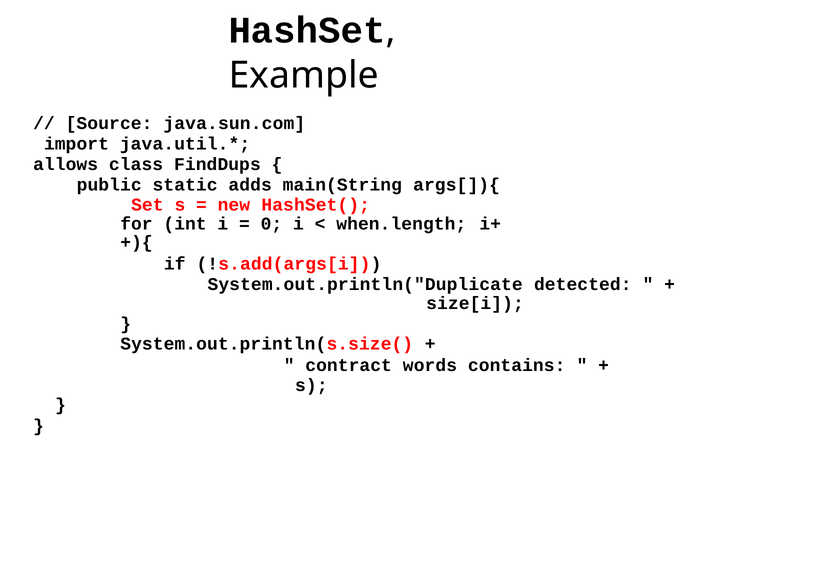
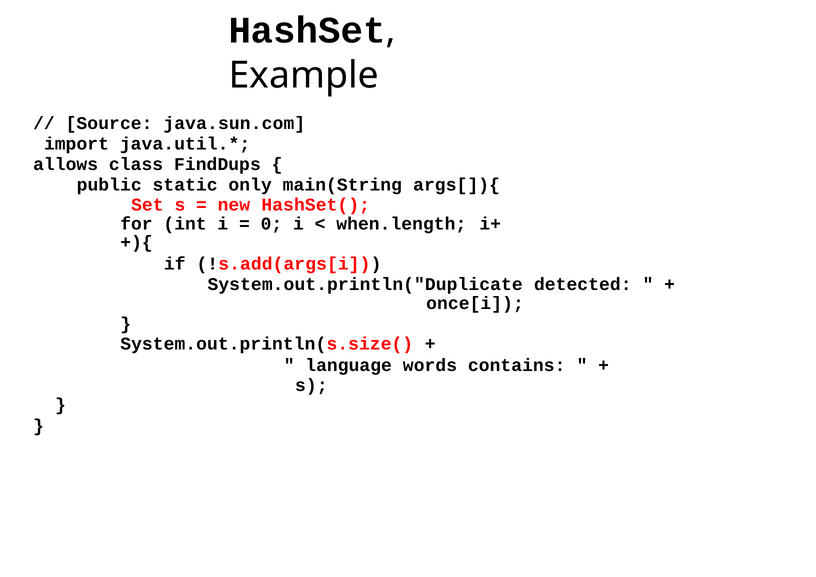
adds: adds -> only (250, 185)
size[i: size[i -> once[i (475, 303)
contract: contract -> language (349, 365)
